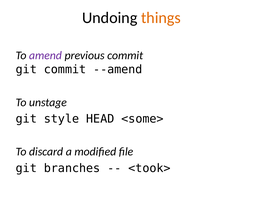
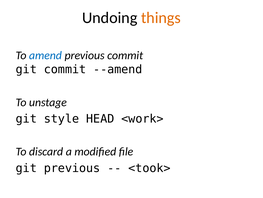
amend colour: purple -> blue (46, 55)
<some>: <some> -> <work> (142, 118)
git branches: branches -> previous (72, 168)
